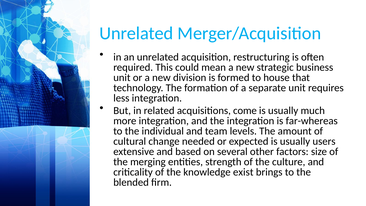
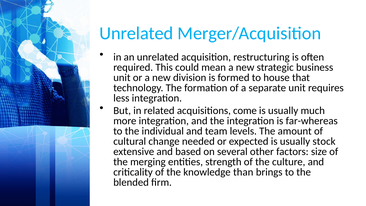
users: users -> stock (324, 141)
exist: exist -> than (243, 172)
